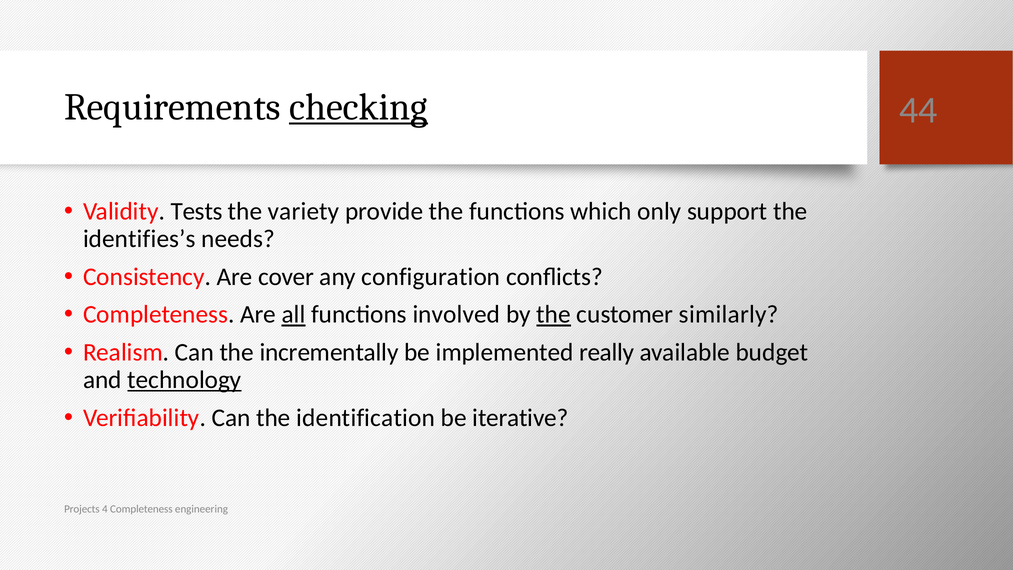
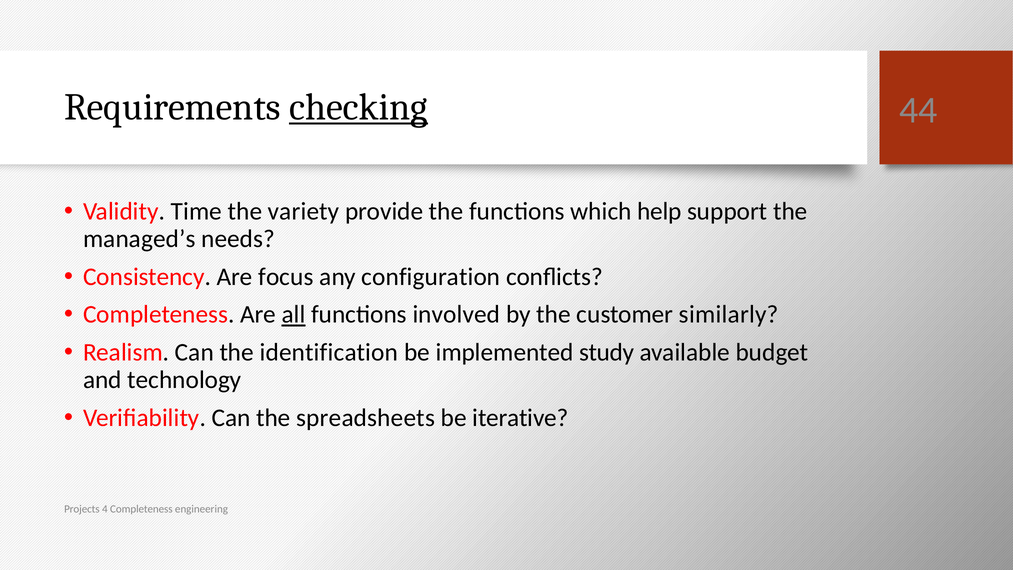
Tests: Tests -> Time (196, 211)
only: only -> help (659, 211)
identifies’s: identifies’s -> managed’s (139, 239)
cover: cover -> focus (286, 277)
the underline: present -> none (554, 315)
incrementally: incrementally -> identification (329, 352)
really: really -> study (607, 352)
technology underline: present -> none (184, 380)
identification: identification -> spreadsheets (366, 418)
